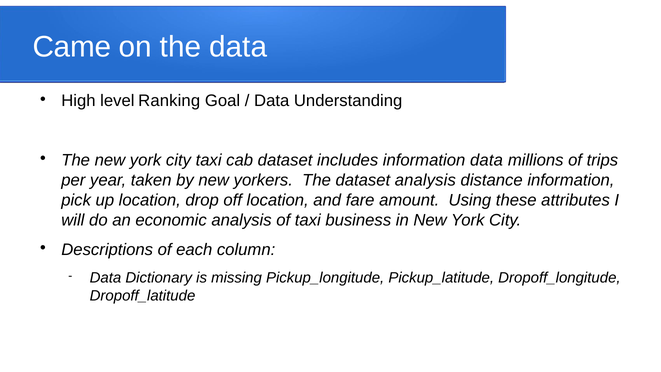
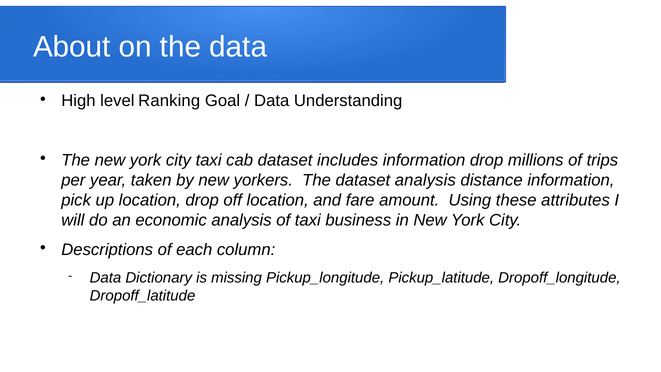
Came: Came -> About (72, 47)
information data: data -> drop (487, 160)
